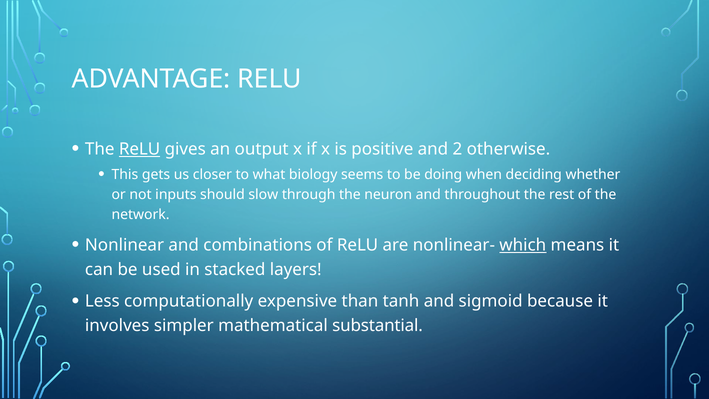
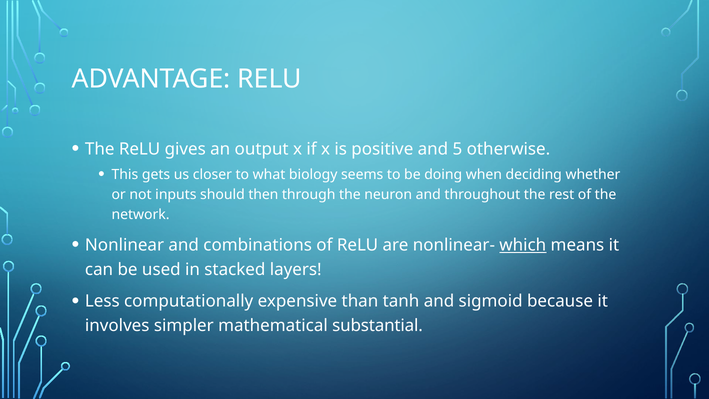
ReLU underline: present -> none (140, 149)
2: 2 -> 5 (457, 149)
slow: slow -> then (263, 195)
